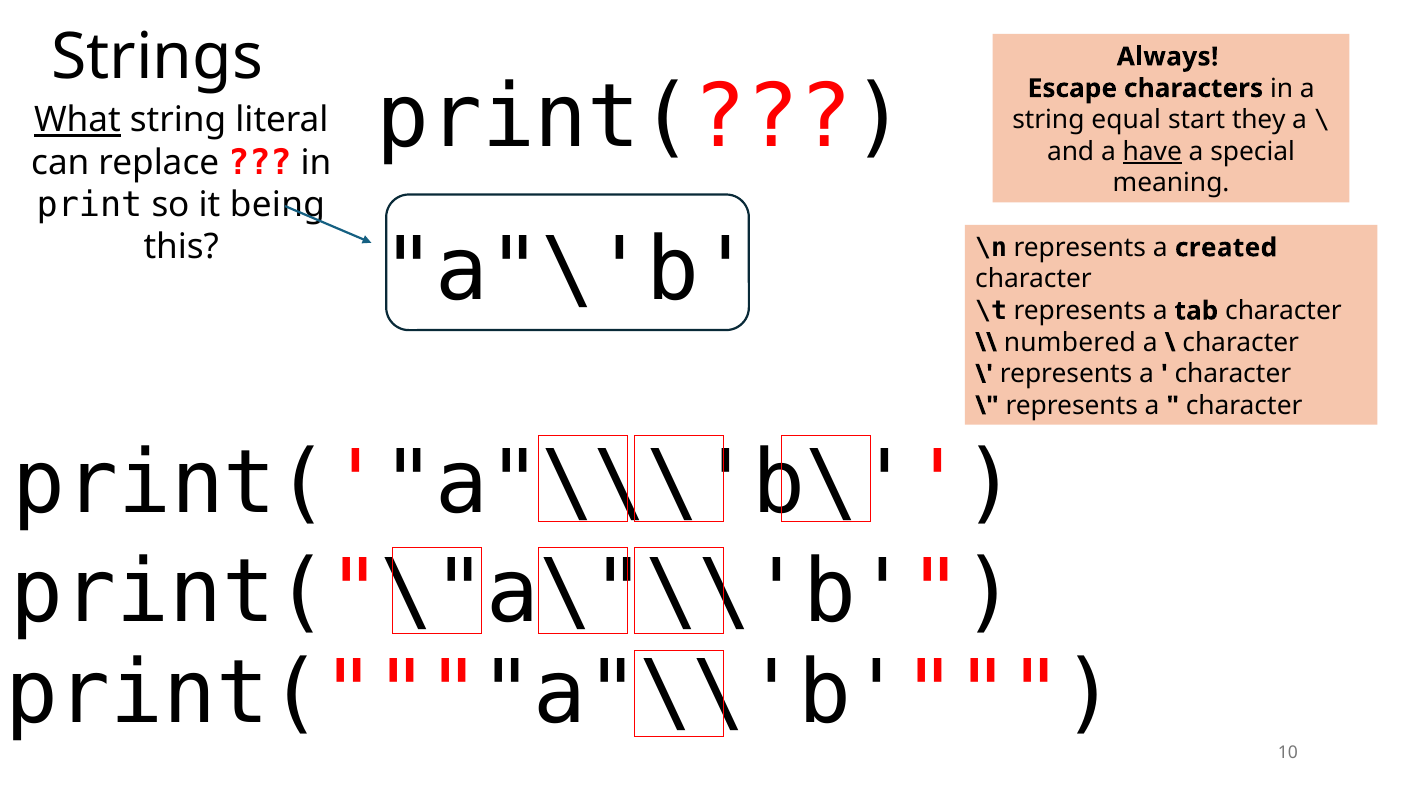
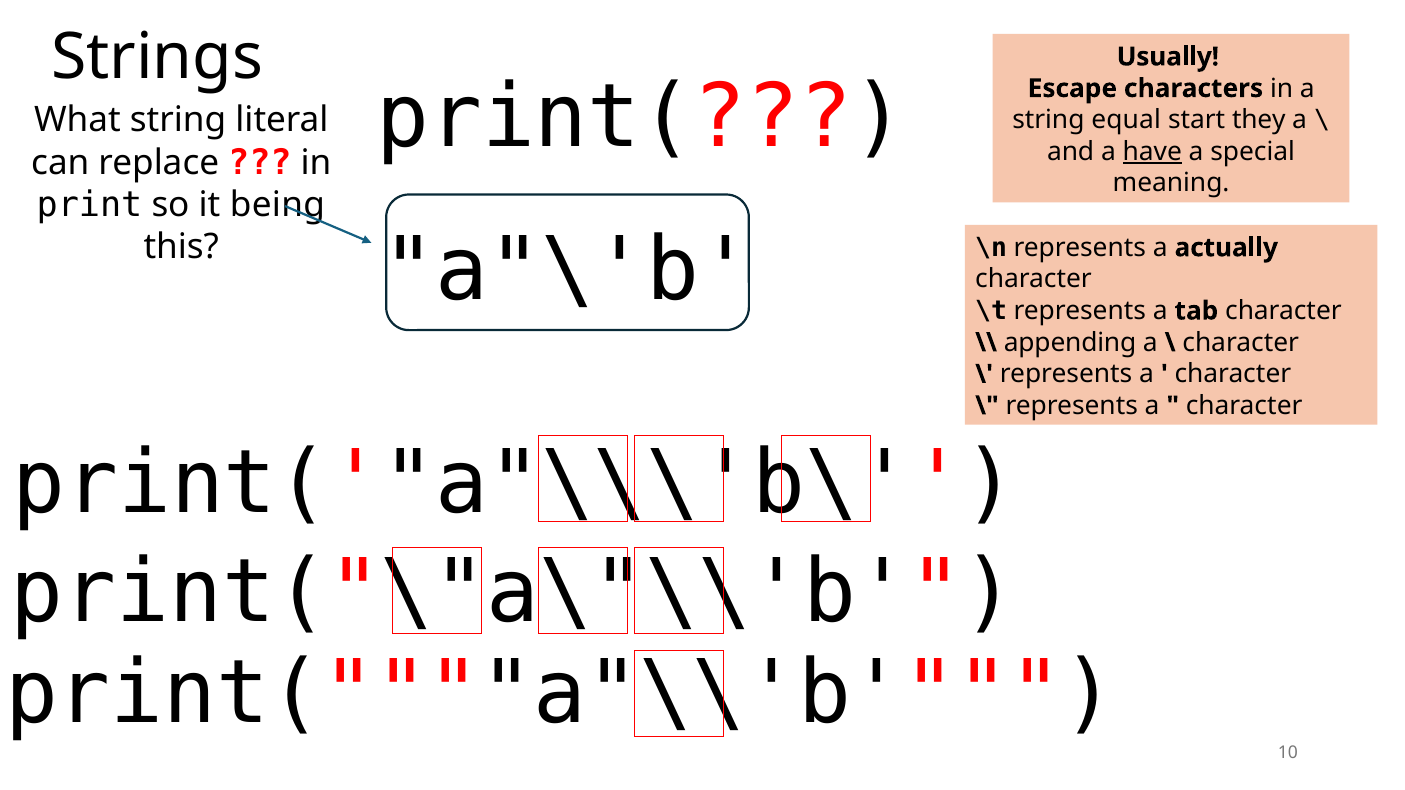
Always: Always -> Usually (1168, 57)
What underline: present -> none (77, 120)
created: created -> actually (1226, 248)
numbered: numbered -> appending (1070, 343)
